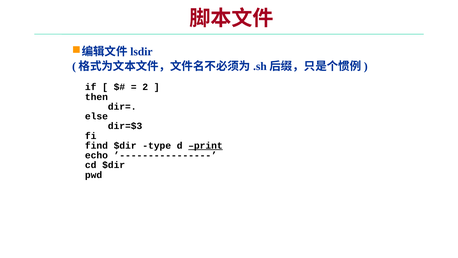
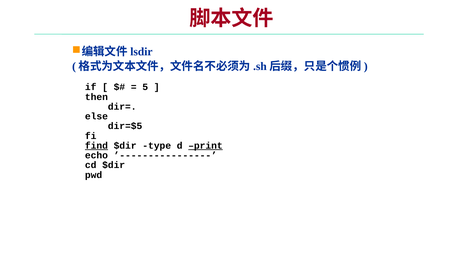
2: 2 -> 5 (145, 87)
dir=$3: dir=$3 -> dir=$5 (125, 126)
find underline: none -> present (96, 145)
